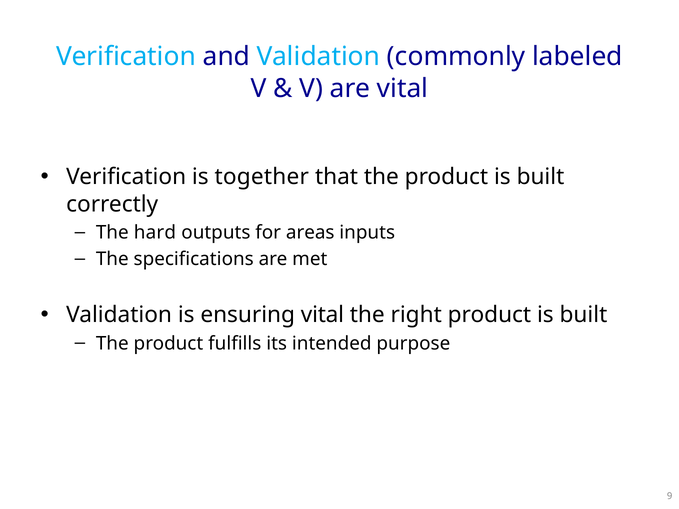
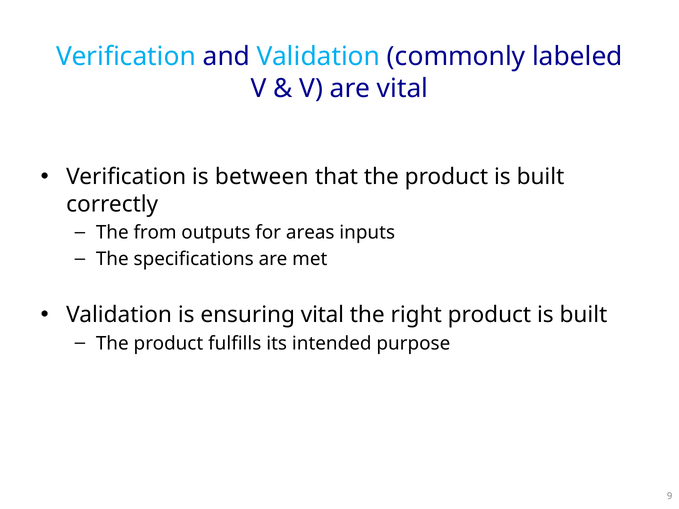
together: together -> between (262, 177)
hard: hard -> from (155, 233)
